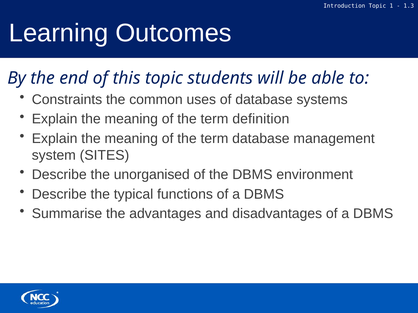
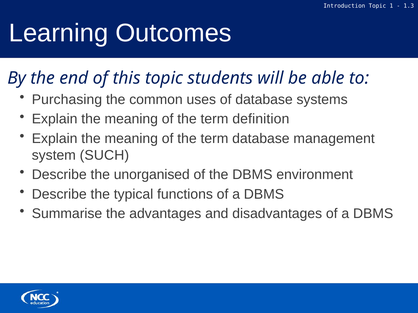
Constraints: Constraints -> Purchasing (67, 100)
SITES: SITES -> SUCH (104, 155)
